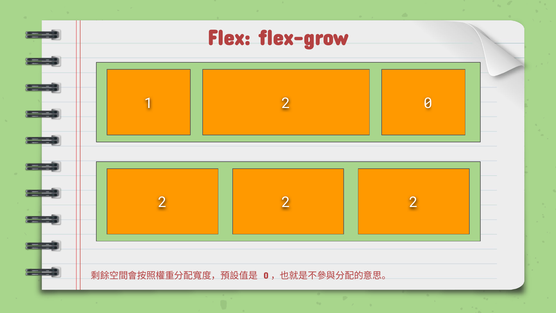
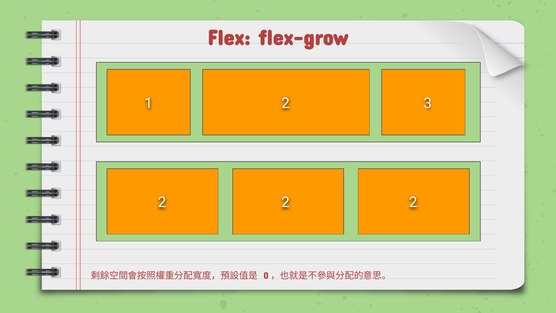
0: 0 -> 3 (428, 103)
